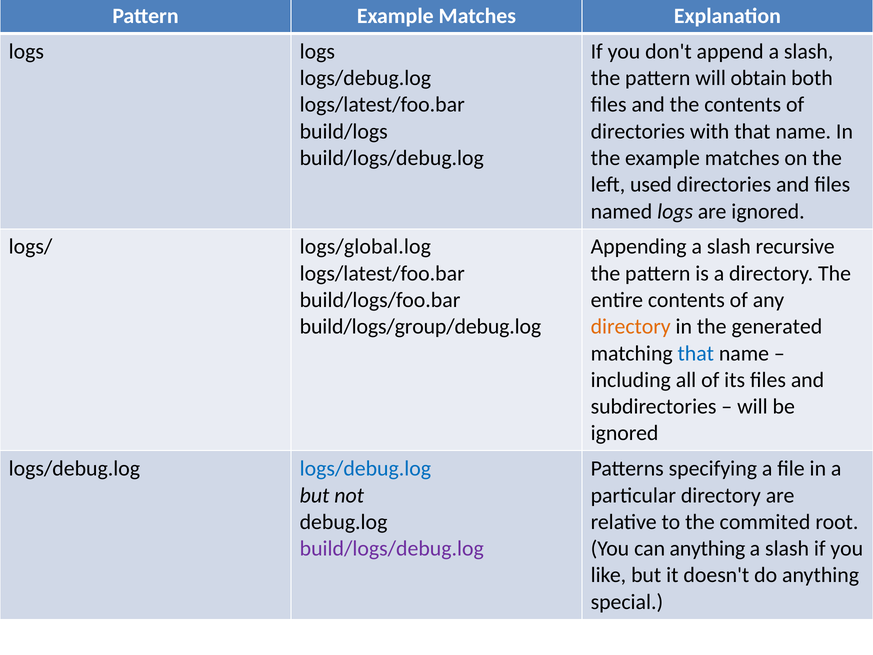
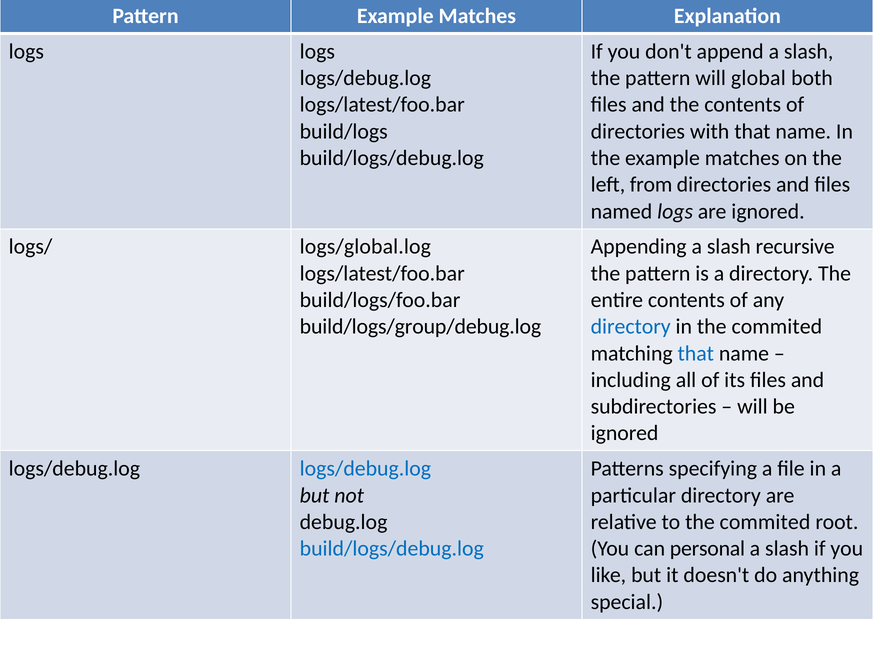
obtain: obtain -> global (758, 78)
used: used -> from (651, 185)
directory colour: orange -> blue (631, 327)
in the generated: generated -> commited (777, 327)
build/logs/debug.log colour: purple -> blue (392, 548)
can anything: anything -> personal (707, 548)
